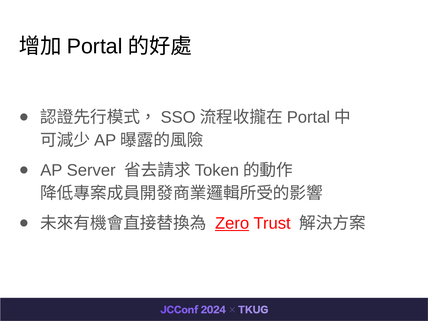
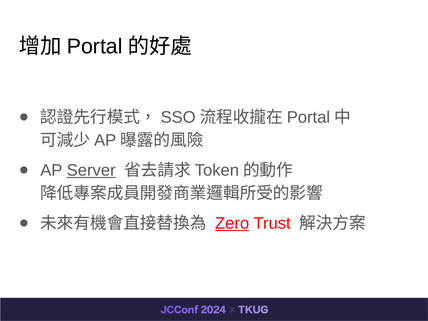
Server underline: none -> present (91, 170)
